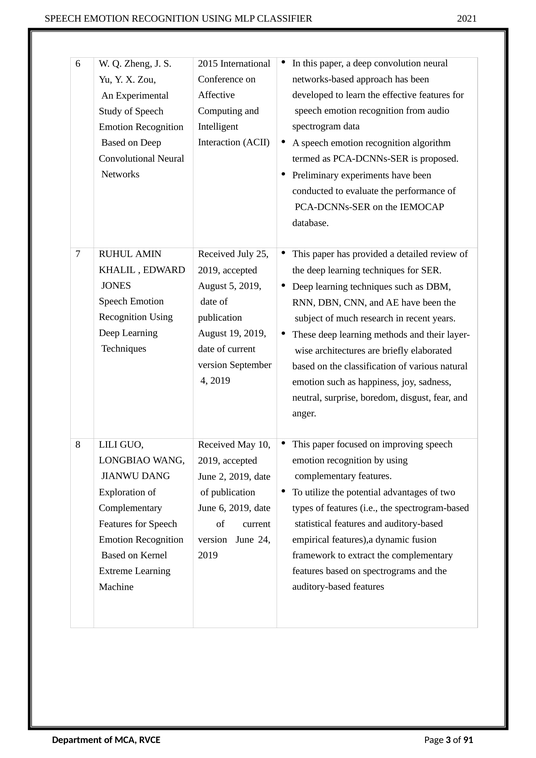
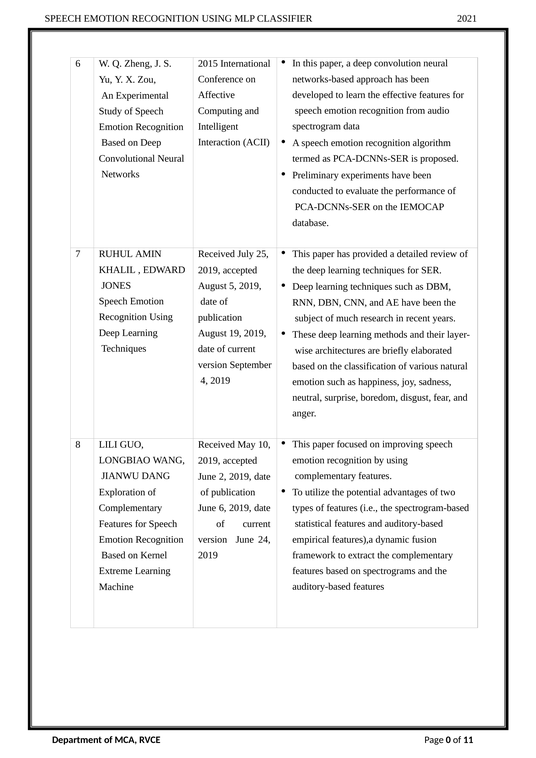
3: 3 -> 0 (448, 740)
91: 91 -> 11 (468, 740)
